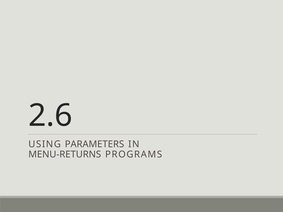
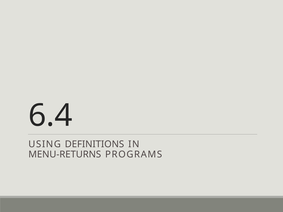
2.6: 2.6 -> 6.4 (50, 116)
PARAMETERS: PARAMETERS -> DEFINITIONS (94, 144)
